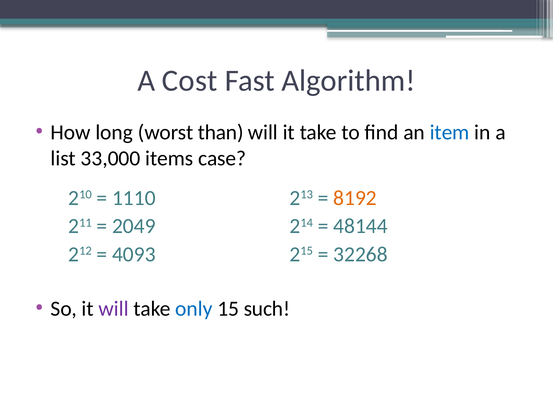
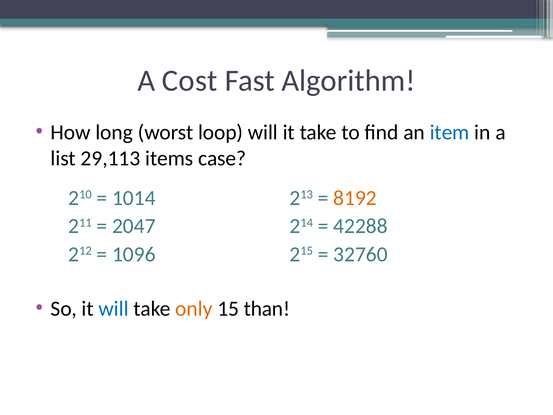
than: than -> loop (221, 132)
33,000: 33,000 -> 29,113 (111, 158)
1110: 1110 -> 1014 (134, 198)
2049: 2049 -> 2047 (134, 226)
48144: 48144 -> 42288 (360, 226)
4093: 4093 -> 1096 (134, 254)
32268: 32268 -> 32760 (360, 254)
will colour: purple -> blue (114, 308)
only colour: blue -> orange (194, 308)
such: such -> than (267, 308)
